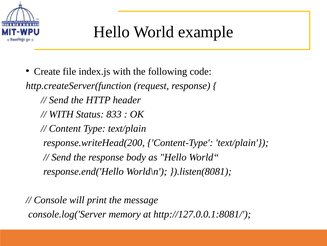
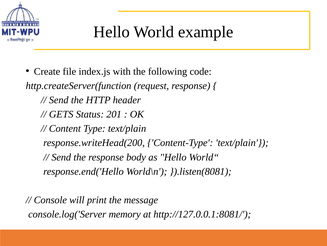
WITH: WITH -> GETS (61, 114)
833: 833 -> 201 (114, 114)
